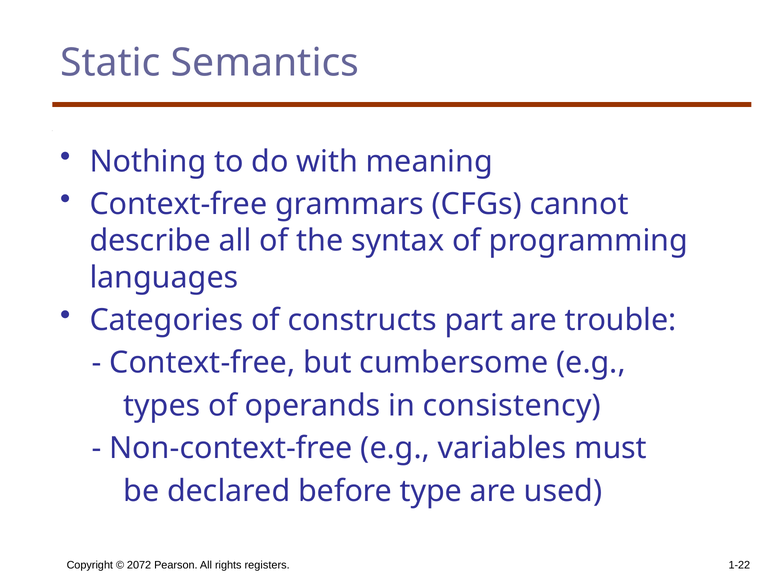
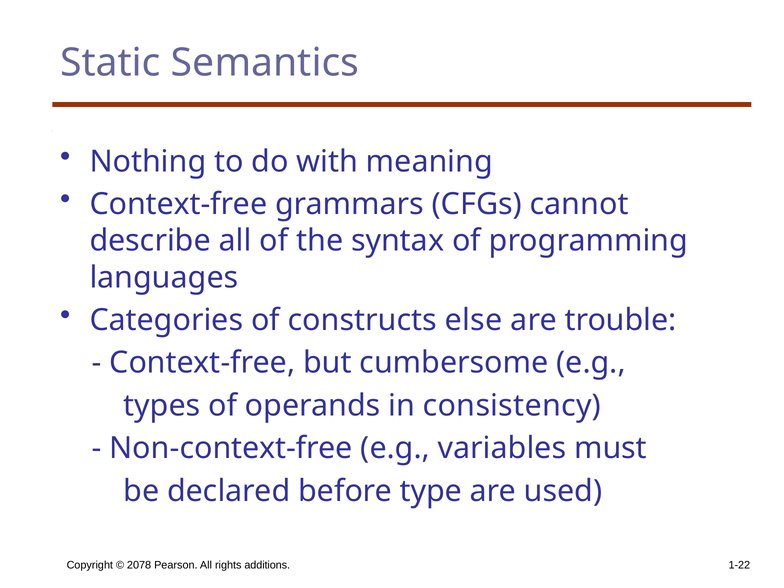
part: part -> else (474, 320)
2072: 2072 -> 2078 (139, 565)
registers: registers -> additions (267, 565)
